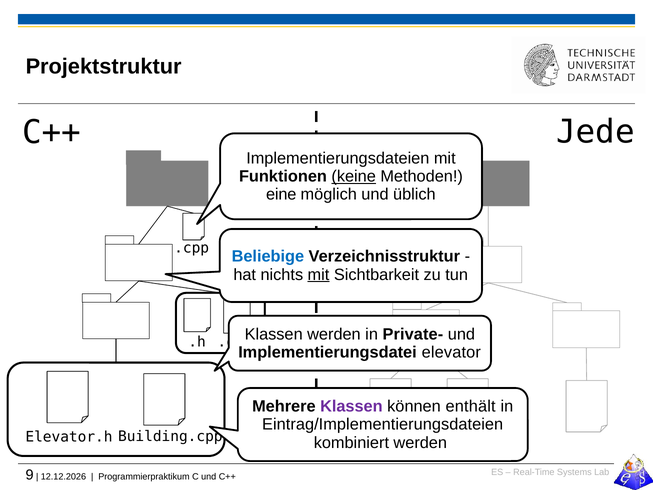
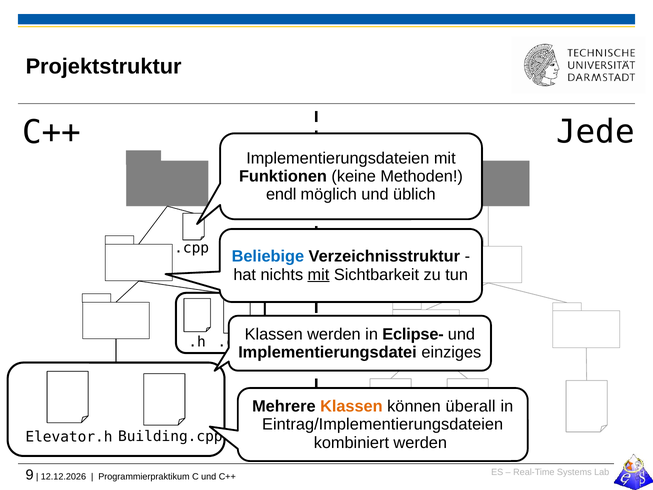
keine underline: present -> none (354, 176)
eine: eine -> endl (281, 194)
Private-: Private- -> Eclipse- (413, 334)
elevator: elevator -> einziges (451, 352)
Klassen colour: purple -> orange (351, 406)
enthält: enthält -> überall (471, 406)
